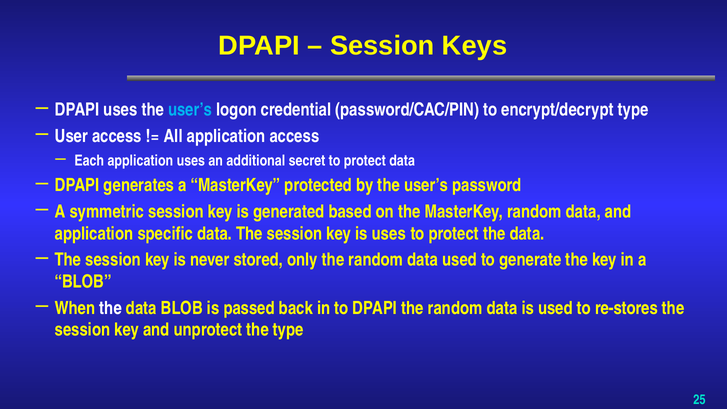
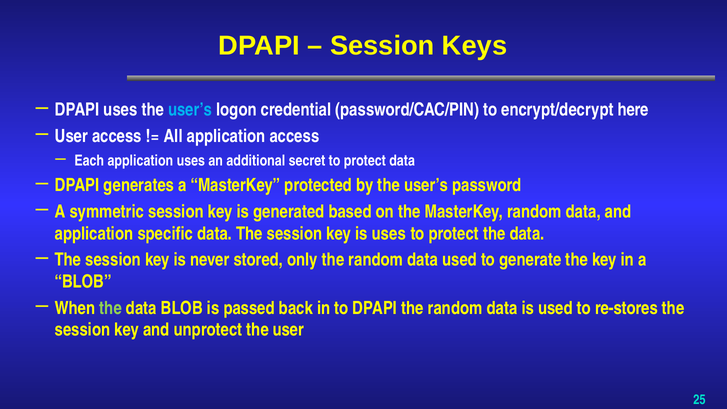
encrypt/decrypt type: type -> here (633, 110)
the colour: white -> light green (111, 308)
the type: type -> user (288, 330)
